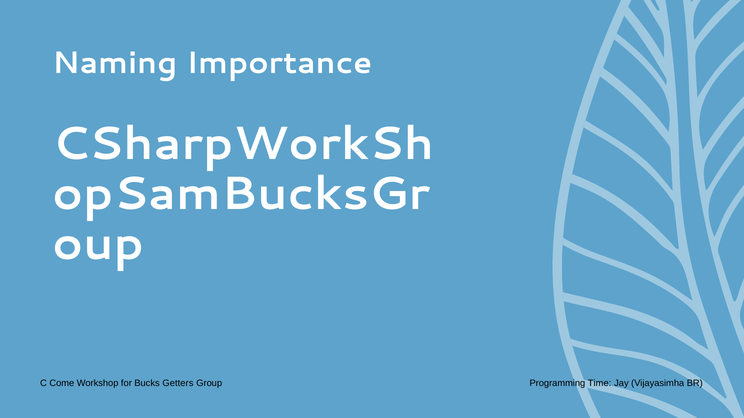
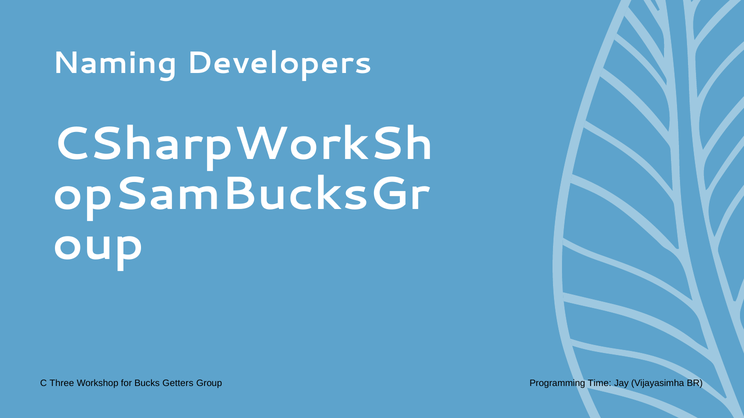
Importance: Importance -> Developers (279, 63)
Come: Come -> Three (62, 384)
